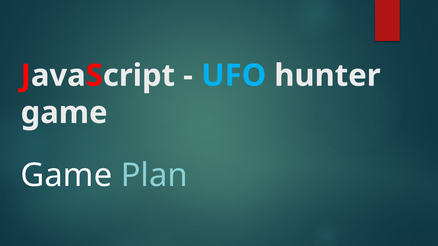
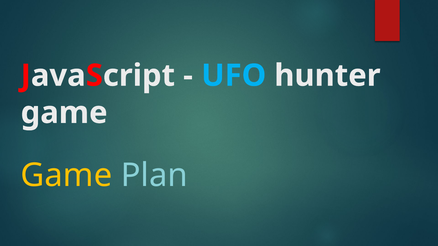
Game colour: white -> yellow (66, 175)
